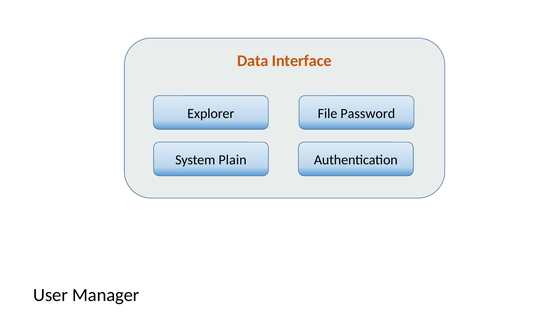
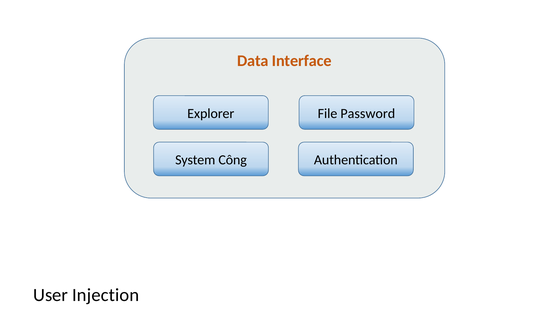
Plain: Plain -> Công (233, 160)
Manager: Manager -> Injection (106, 295)
